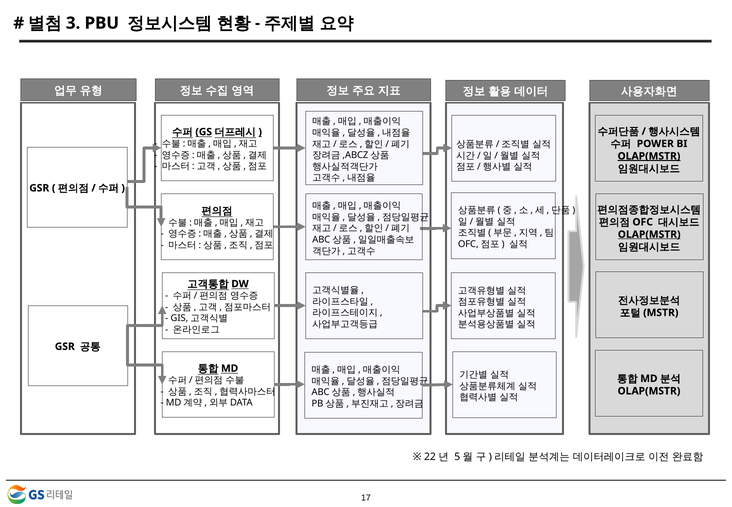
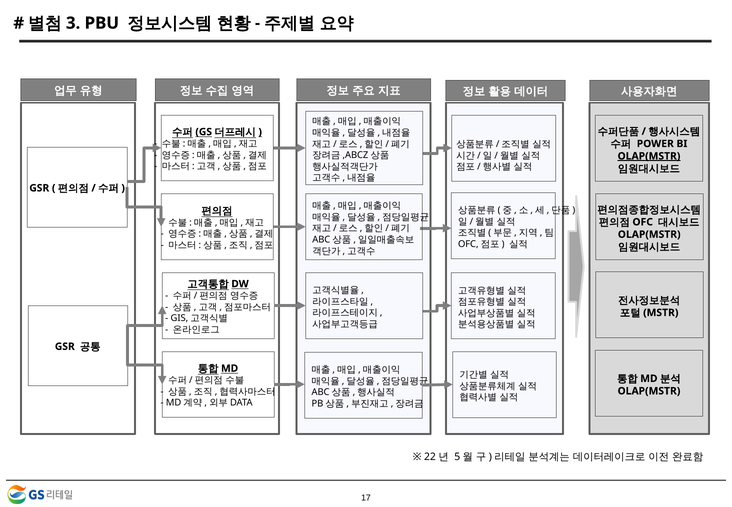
OLAP(MSTR underline: present -> none (649, 234)
